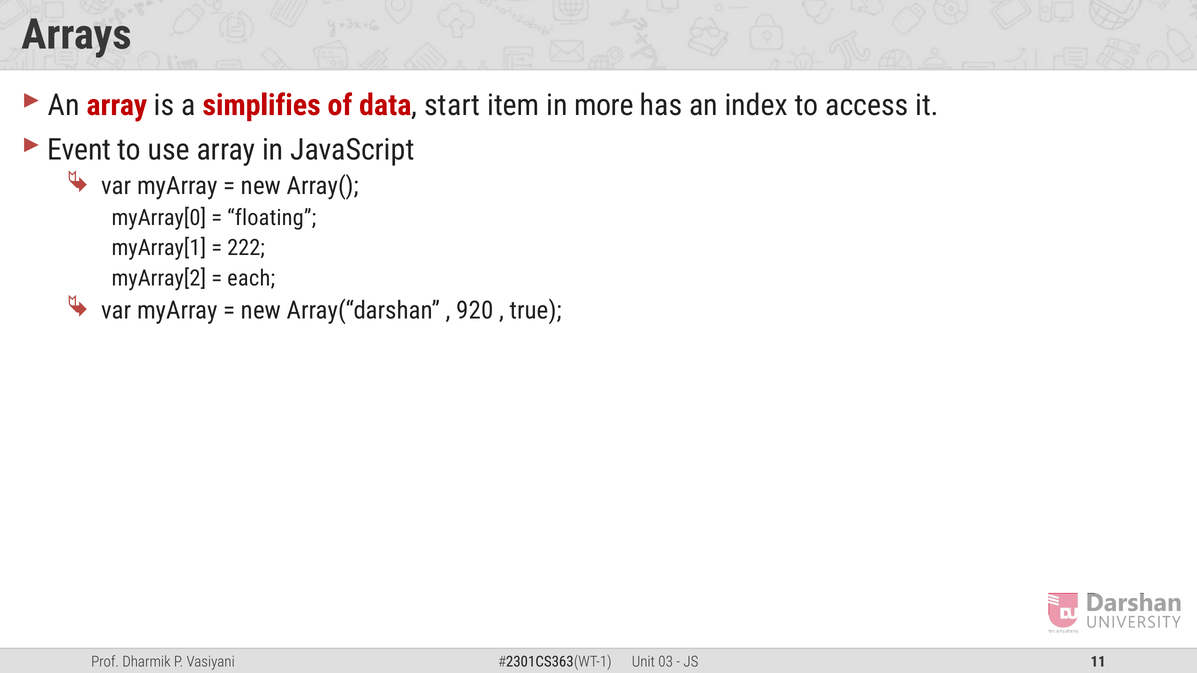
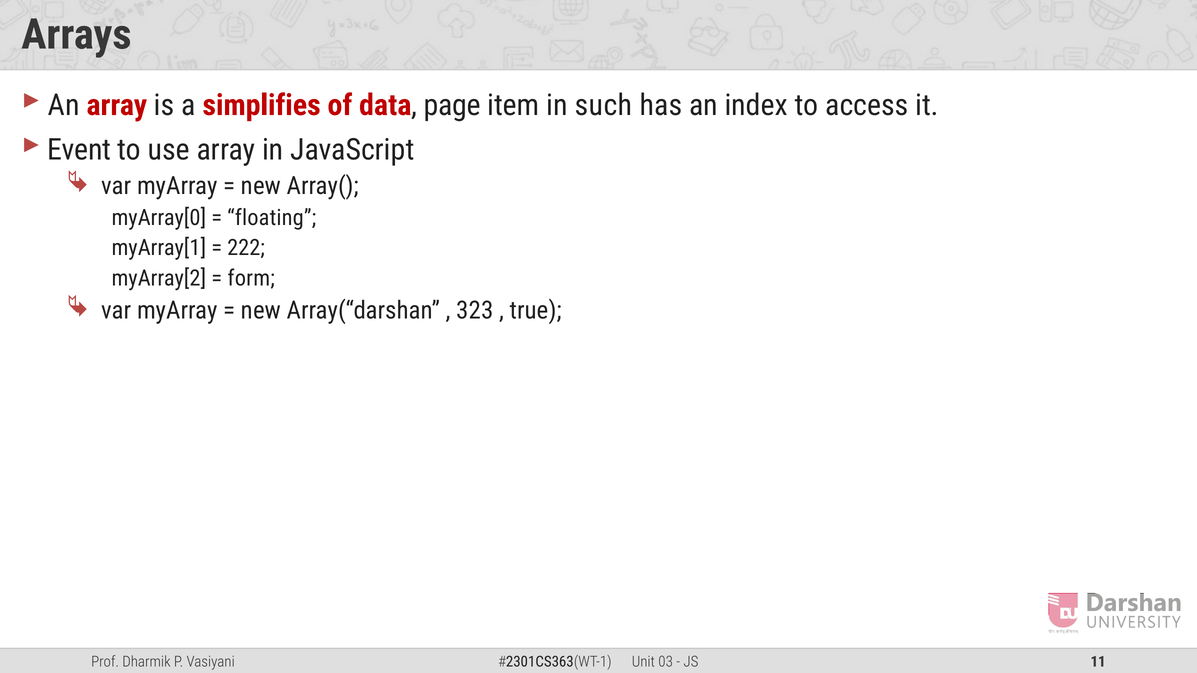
start: start -> page (452, 105)
more: more -> such (604, 105)
each: each -> form (251, 279)
920: 920 -> 323 (475, 310)
